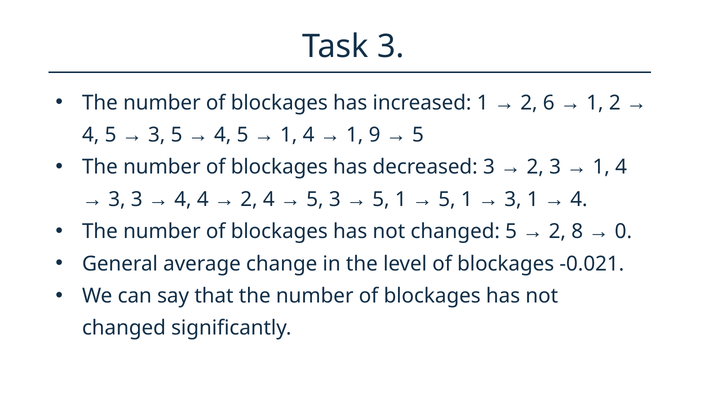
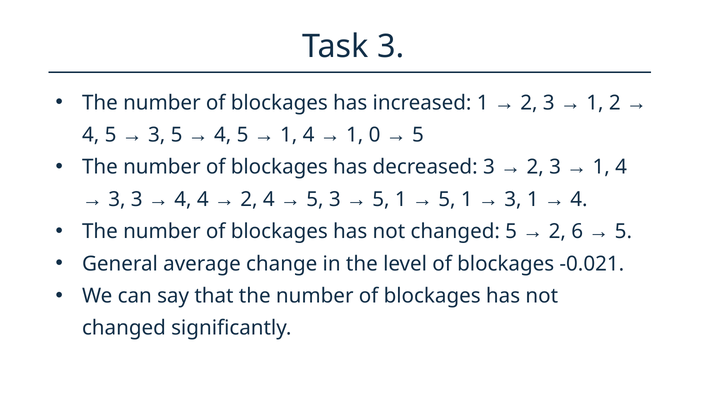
6: 6 -> 3 (549, 103)
9: 9 -> 0 (375, 135)
8: 8 -> 6 (577, 231)
0: 0 -> 5 (623, 231)
